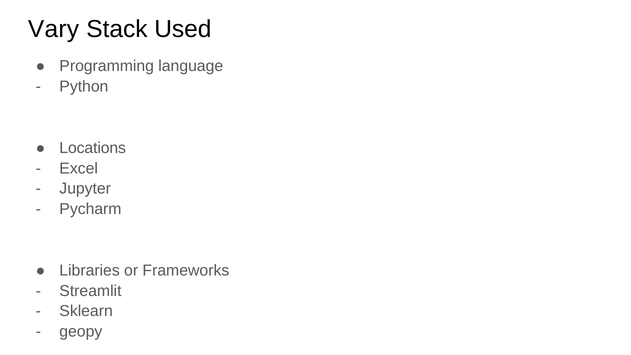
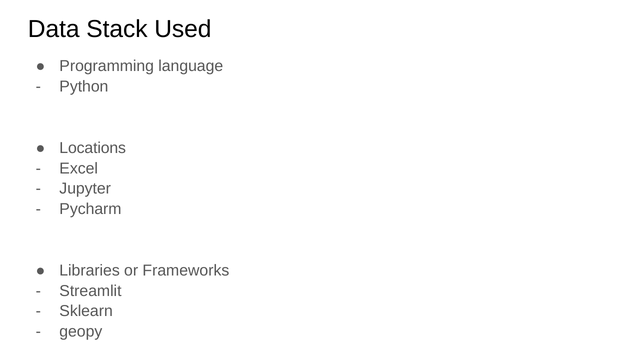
Vary: Vary -> Data (54, 29)
